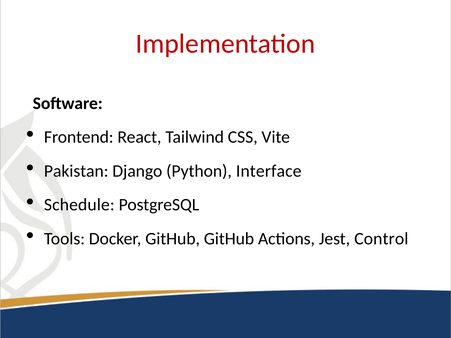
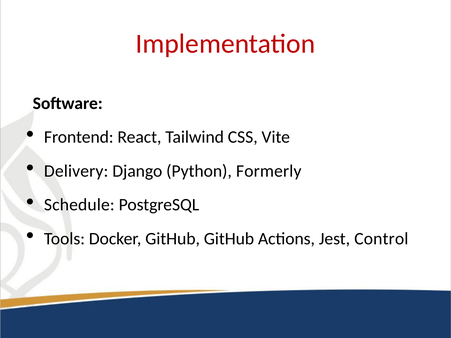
Pakistan: Pakistan -> Delivery (76, 171)
Interface: Interface -> Formerly (269, 171)
